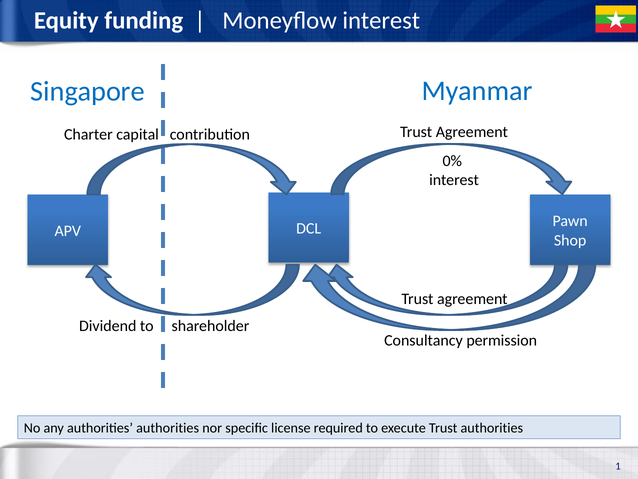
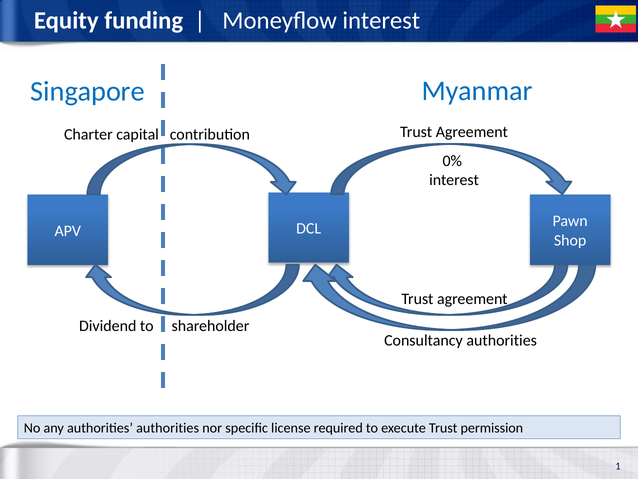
Consultancy permission: permission -> authorities (502, 340)
Trust authorities: authorities -> permission (492, 428)
